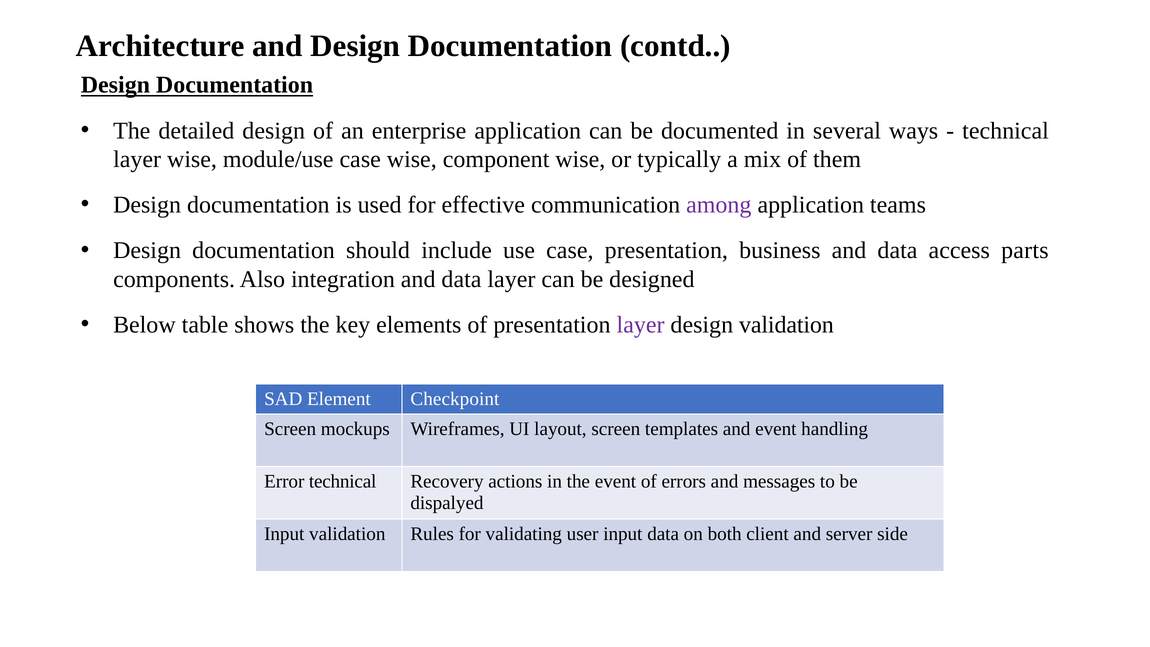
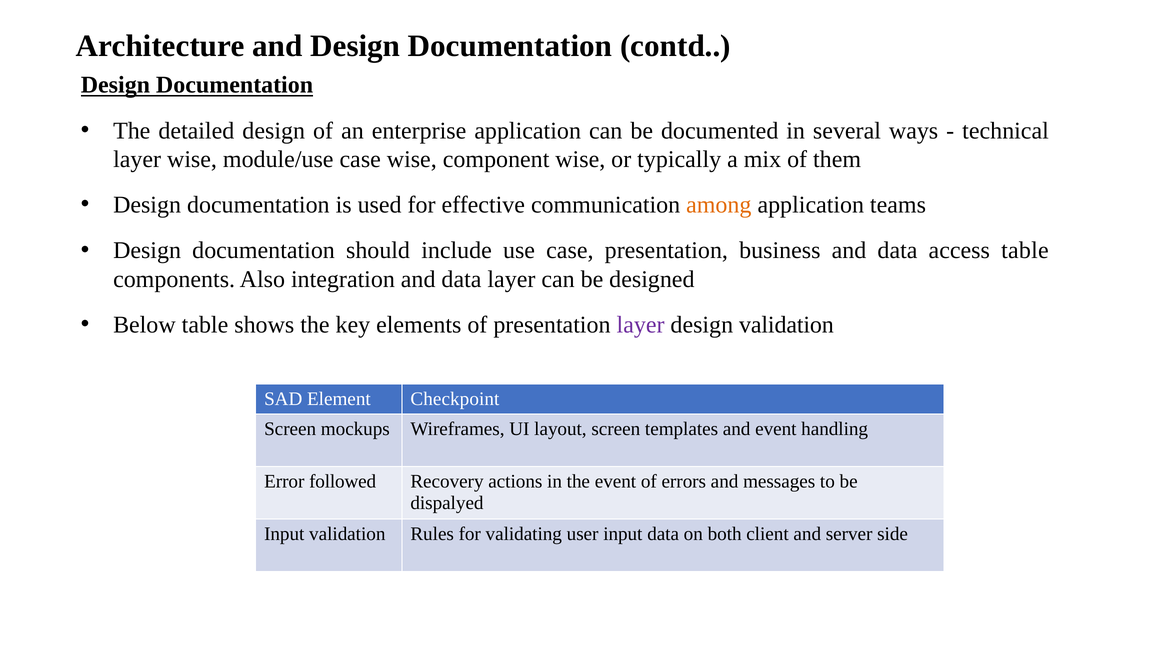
among colour: purple -> orange (719, 205)
access parts: parts -> table (1025, 250)
Error technical: technical -> followed (343, 481)
